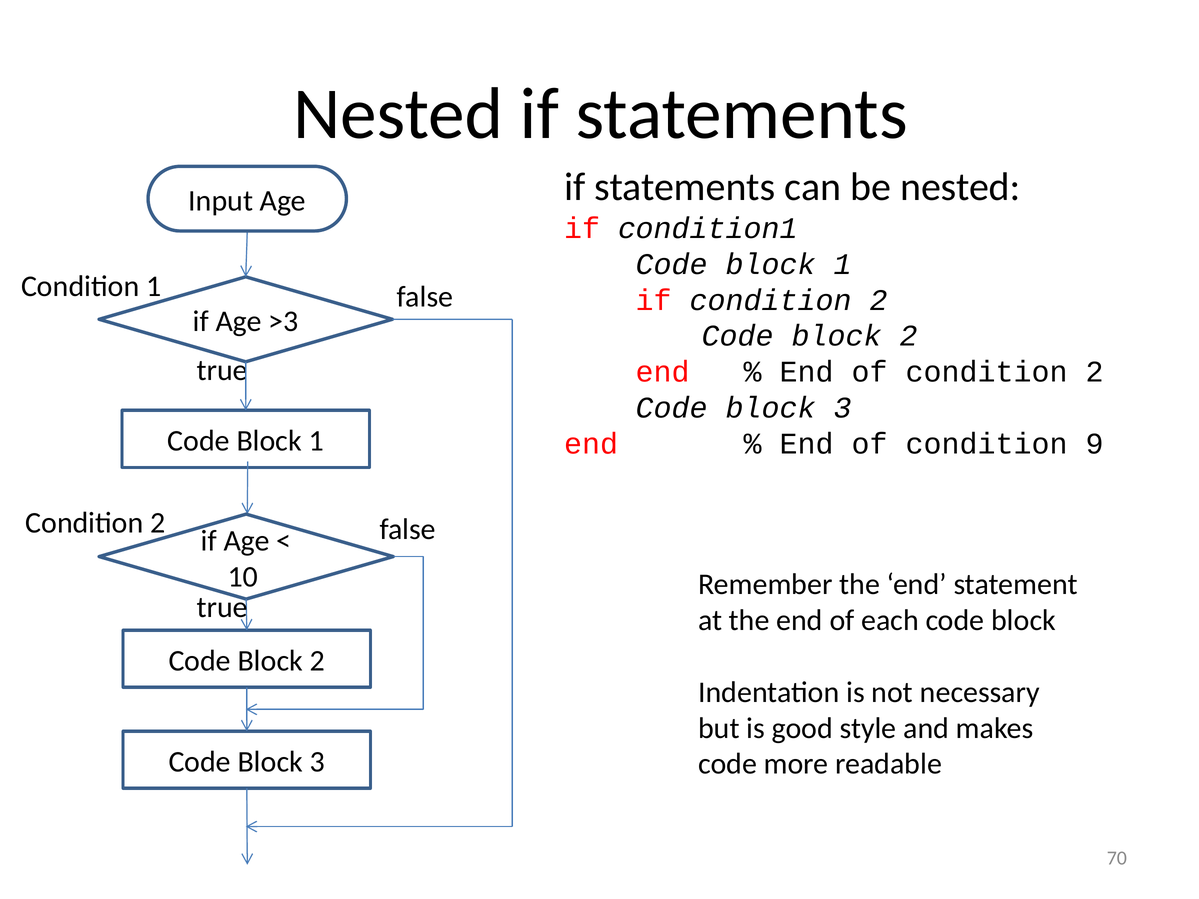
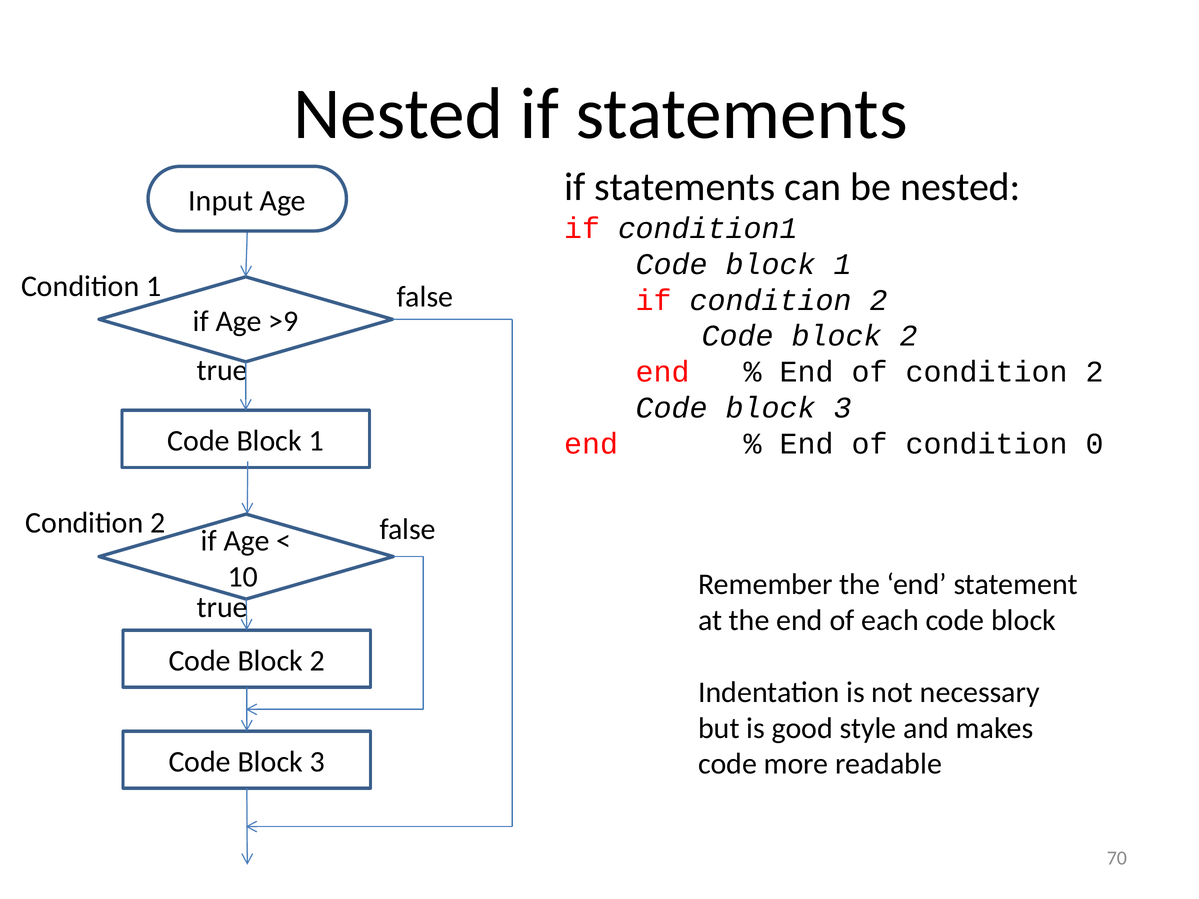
>3: >3 -> >9 (283, 321)
9: 9 -> 0 (1095, 444)
